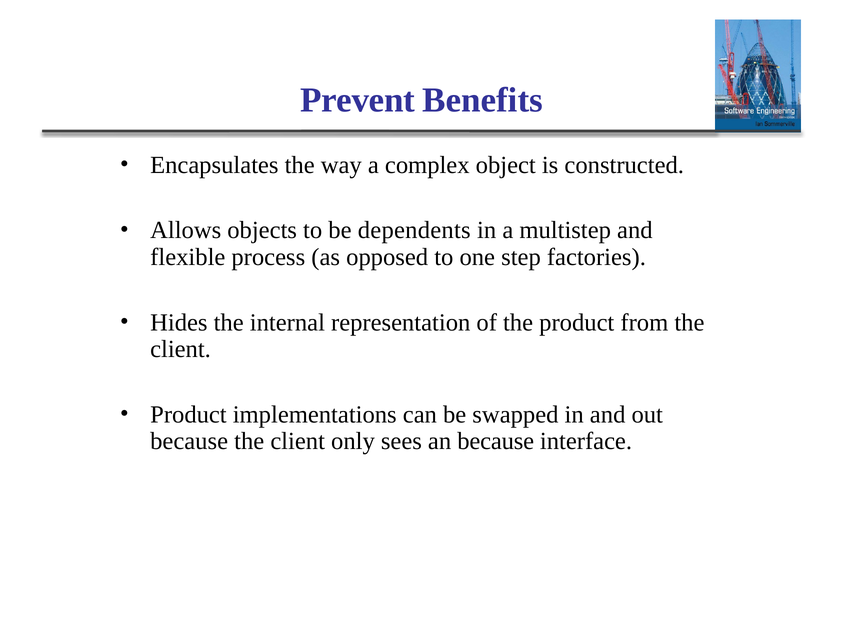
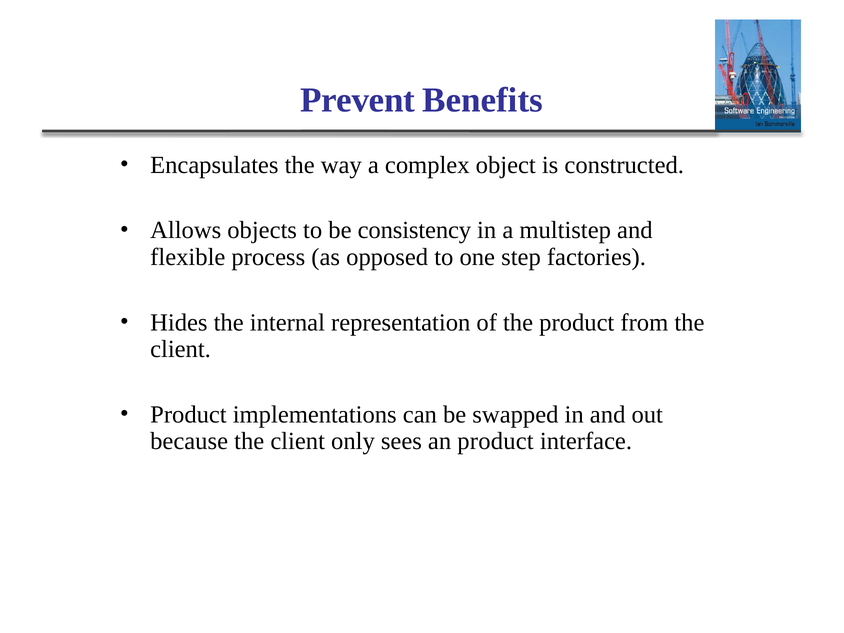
dependents: dependents -> consistency (414, 230)
an because: because -> product (496, 441)
